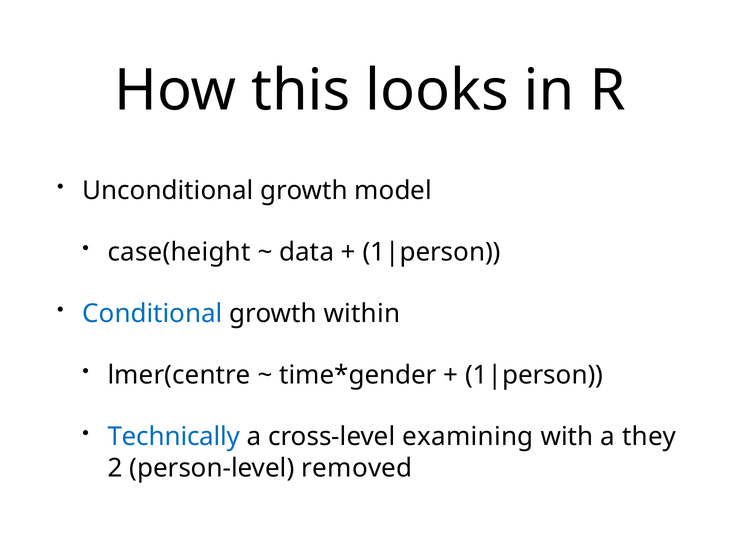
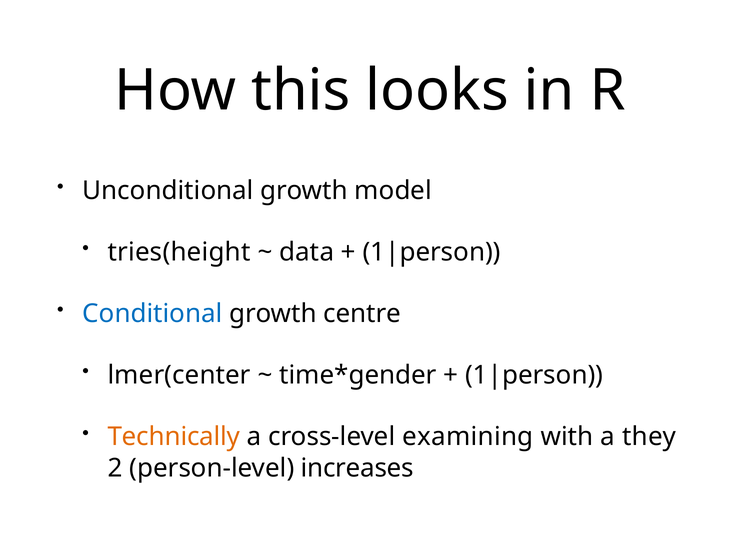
case(height: case(height -> tries(height (179, 252)
within: within -> centre (362, 314)
lmer(centre: lmer(centre -> lmer(center (179, 375)
Technically colour: blue -> orange (174, 437)
removed: removed -> increases (357, 468)
